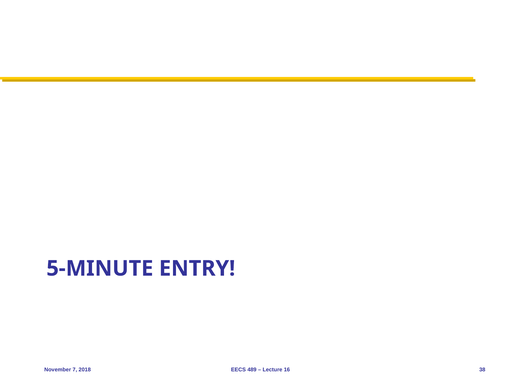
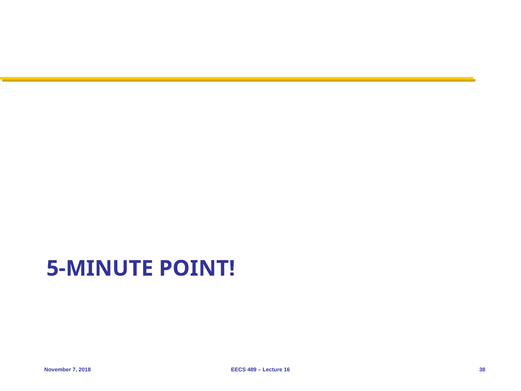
ENTRY: ENTRY -> POINT (197, 268)
